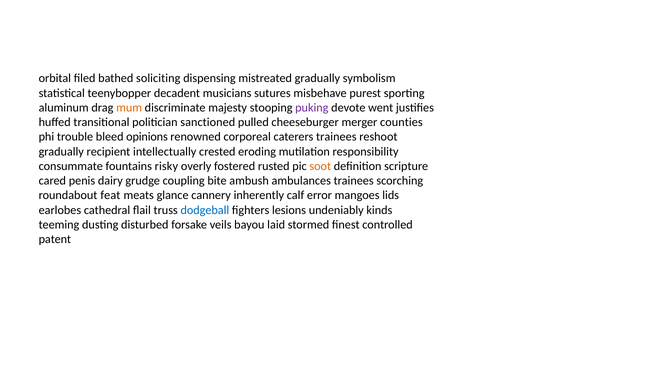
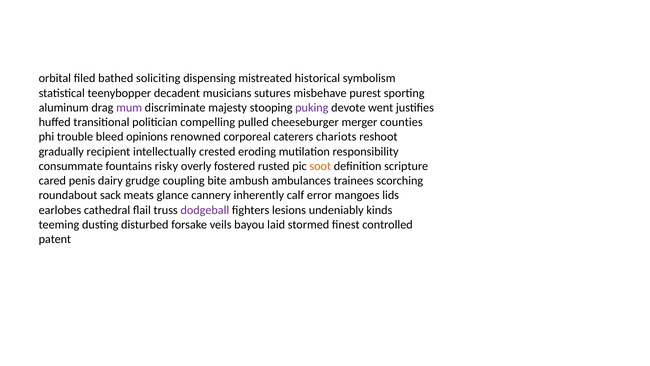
mistreated gradually: gradually -> historical (317, 78)
mum colour: orange -> purple (129, 108)
sanctioned: sanctioned -> compelling (208, 122)
caterers trainees: trainees -> chariots (336, 137)
feat: feat -> sack (111, 195)
dodgeball colour: blue -> purple (205, 210)
